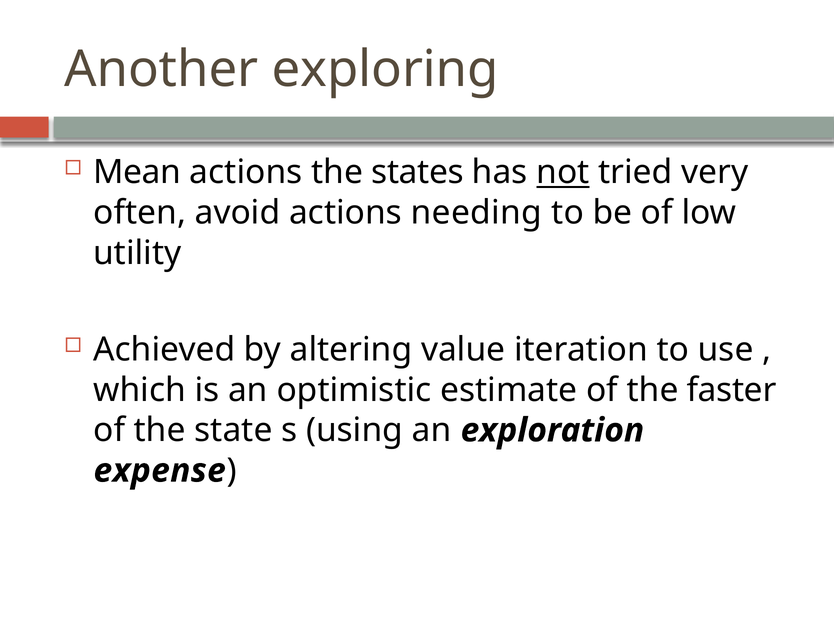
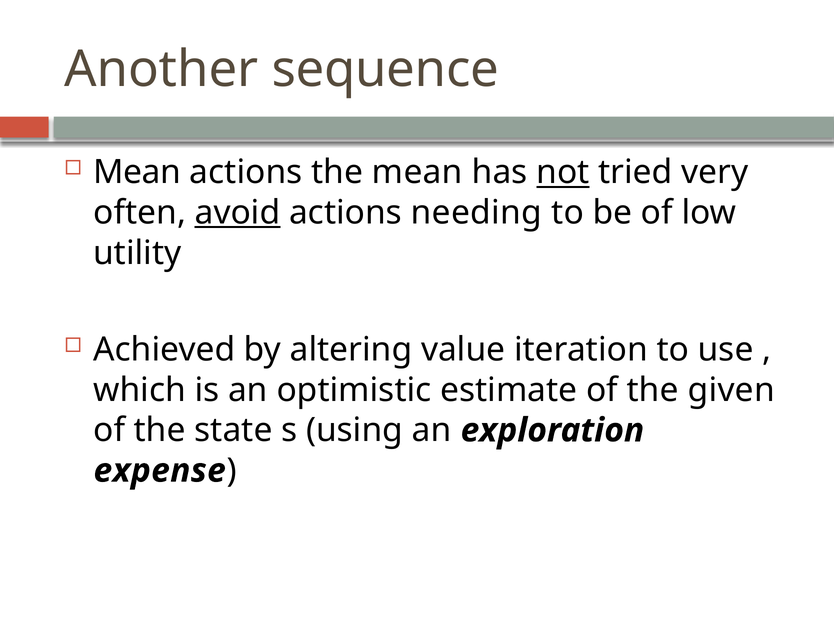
exploring: exploring -> sequence (385, 70)
the states: states -> mean (417, 173)
avoid underline: none -> present (237, 213)
faster: faster -> given (731, 390)
